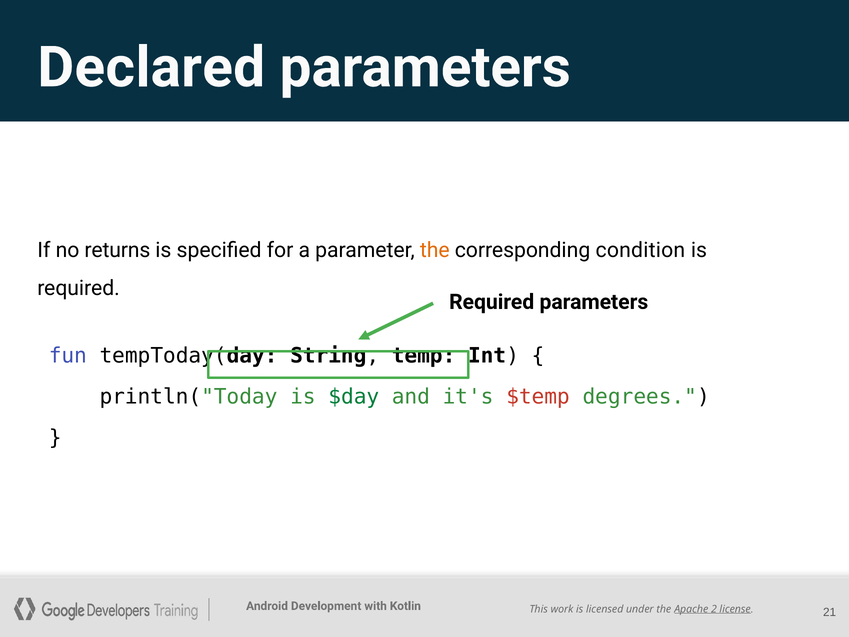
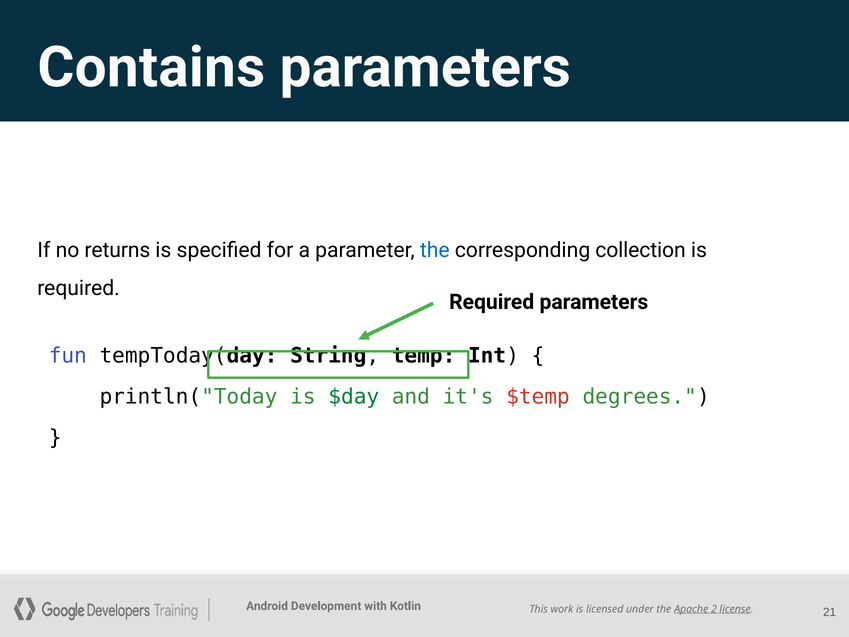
Declared: Declared -> Contains (151, 68)
the colour: orange -> blue (435, 250)
condition: condition -> collection (641, 250)
